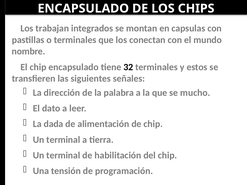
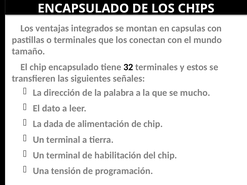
trabajan: trabajan -> ventajas (52, 28)
nombre: nombre -> tamaño (28, 52)
